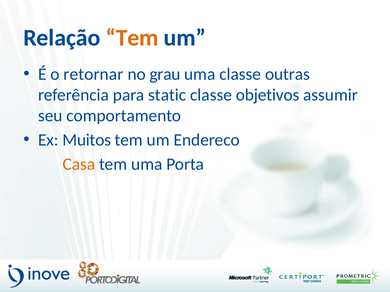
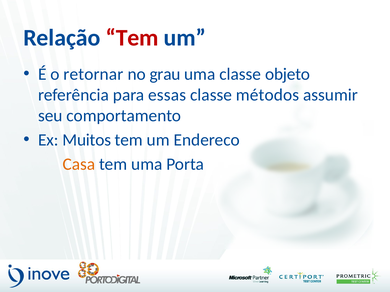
Tem colour: orange -> red (132, 38)
outras: outras -> objeto (288, 74)
static: static -> essas (167, 95)
objetivos: objetivos -> métodos (267, 95)
